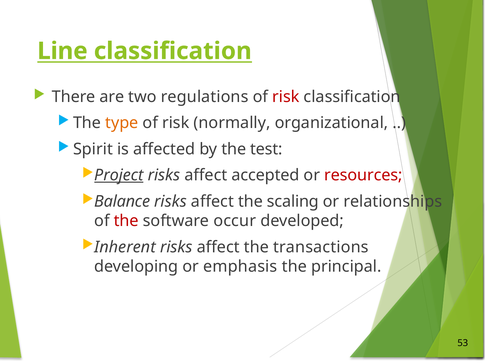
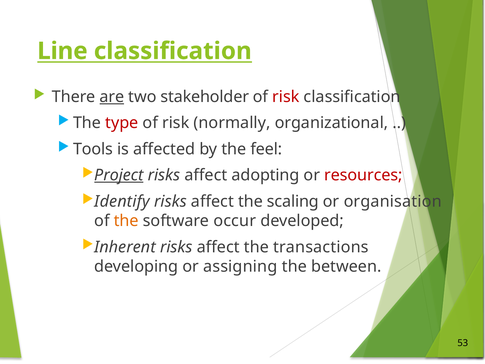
are underline: none -> present (112, 97)
regulations: regulations -> stakeholder (205, 97)
type colour: orange -> red (122, 123)
Spirit: Spirit -> Tools (93, 149)
test: test -> feel (266, 149)
accepted: accepted -> adopting (266, 175)
Balance: Balance -> Identify (122, 201)
relationships: relationships -> organisation (393, 201)
the colour: red -> orange (126, 221)
emphasis: emphasis -> assigning (240, 266)
principal: principal -> between (346, 266)
